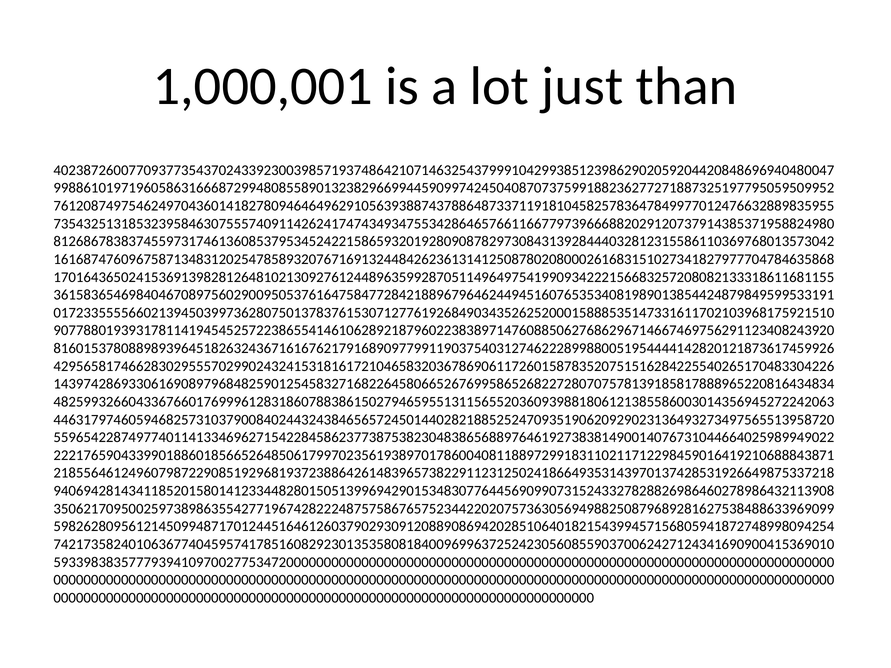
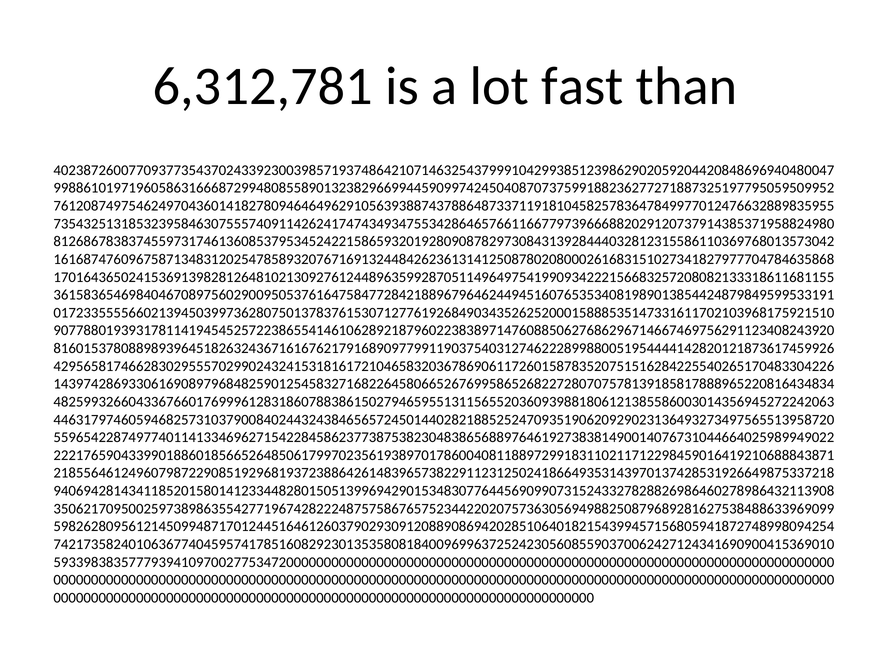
1,000,001: 1,000,001 -> 6,312,781 (263, 86)
just: just -> fast (582, 86)
